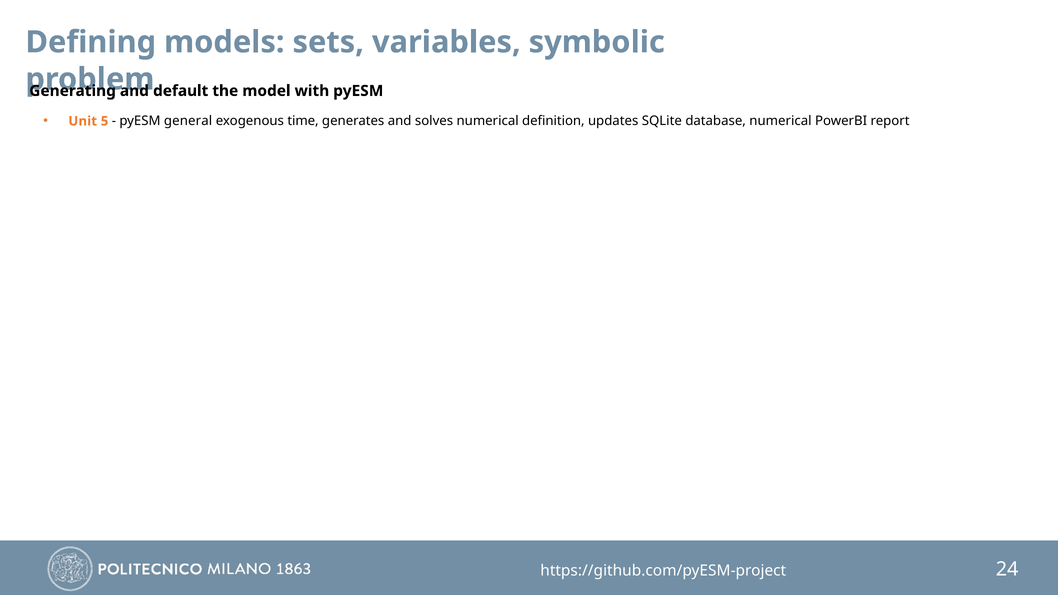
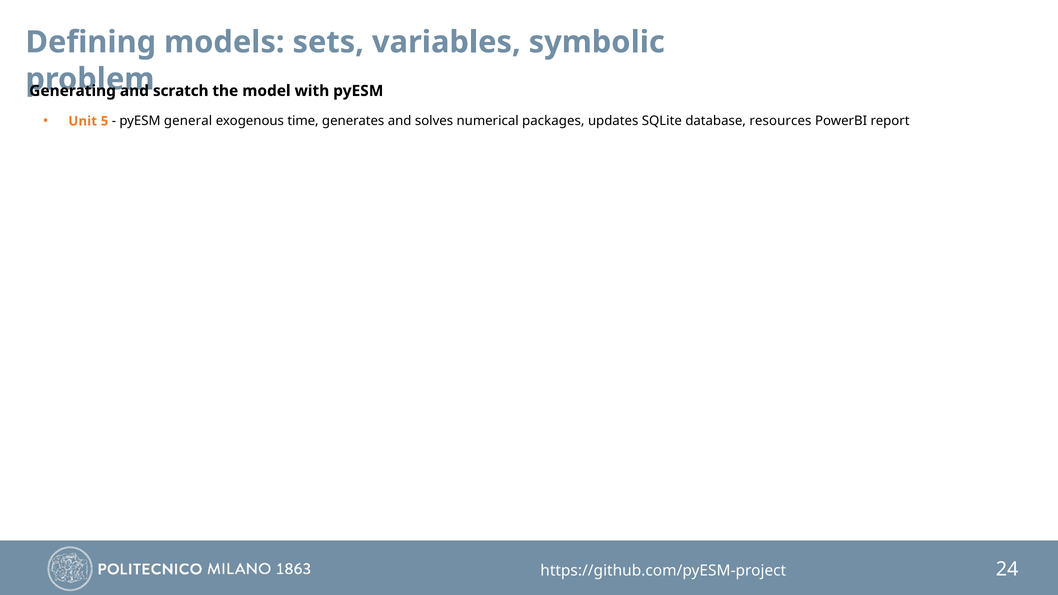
default: default -> scratch (181, 91)
definition: definition -> packages (553, 121)
database numerical: numerical -> resources (780, 121)
